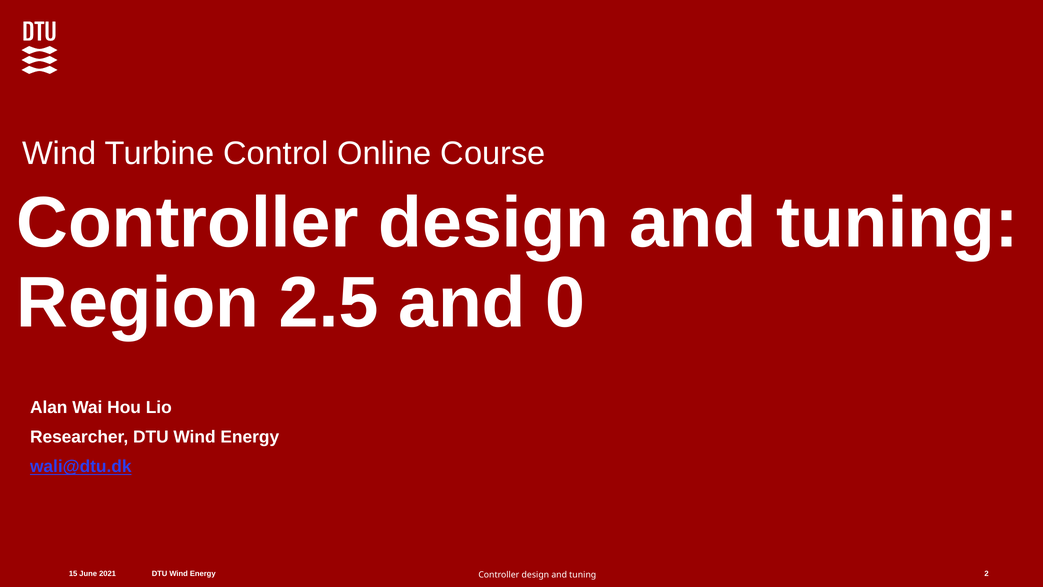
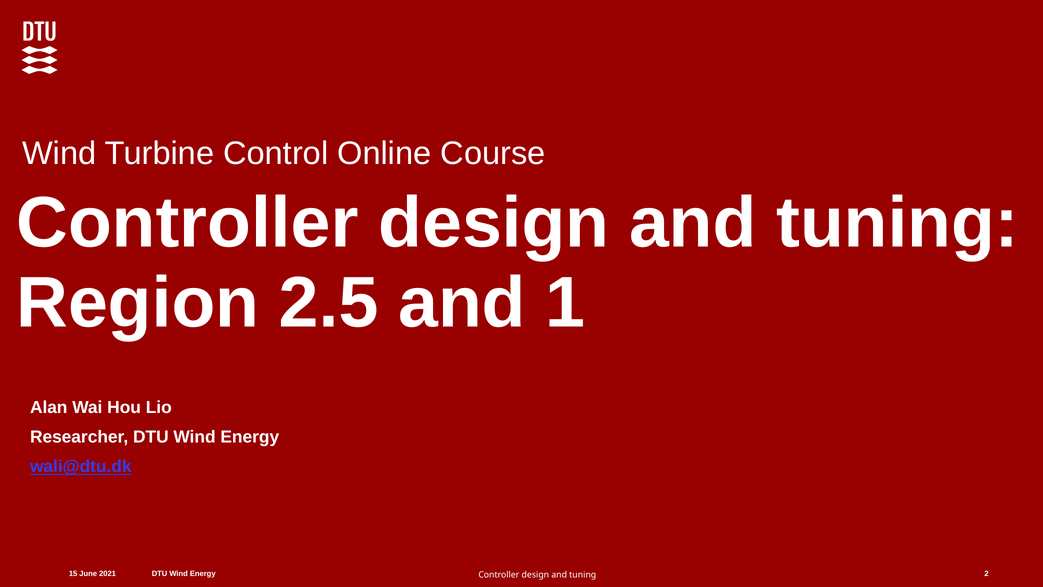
0: 0 -> 1 (565, 303)
